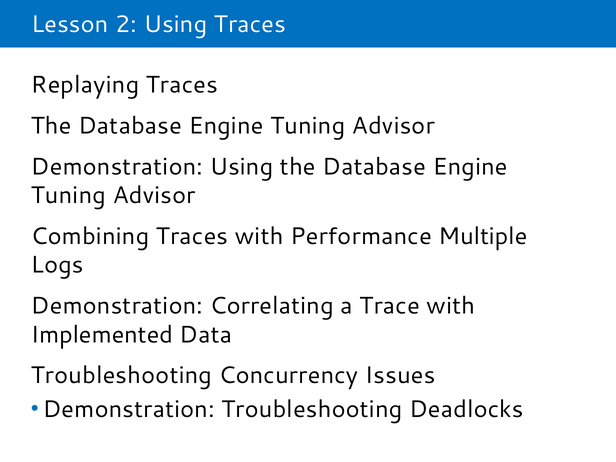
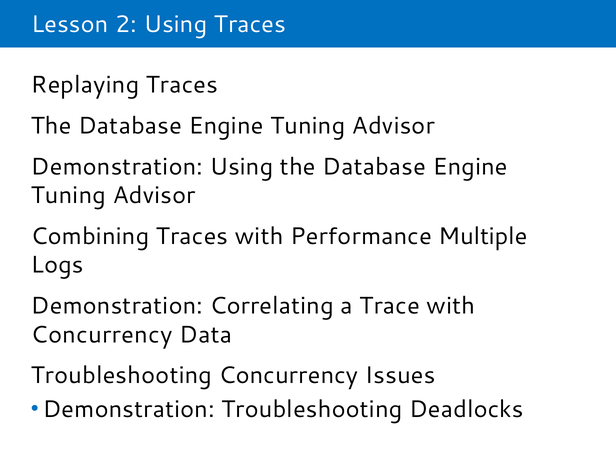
Implemented: Implemented -> Concurrency (102, 335)
